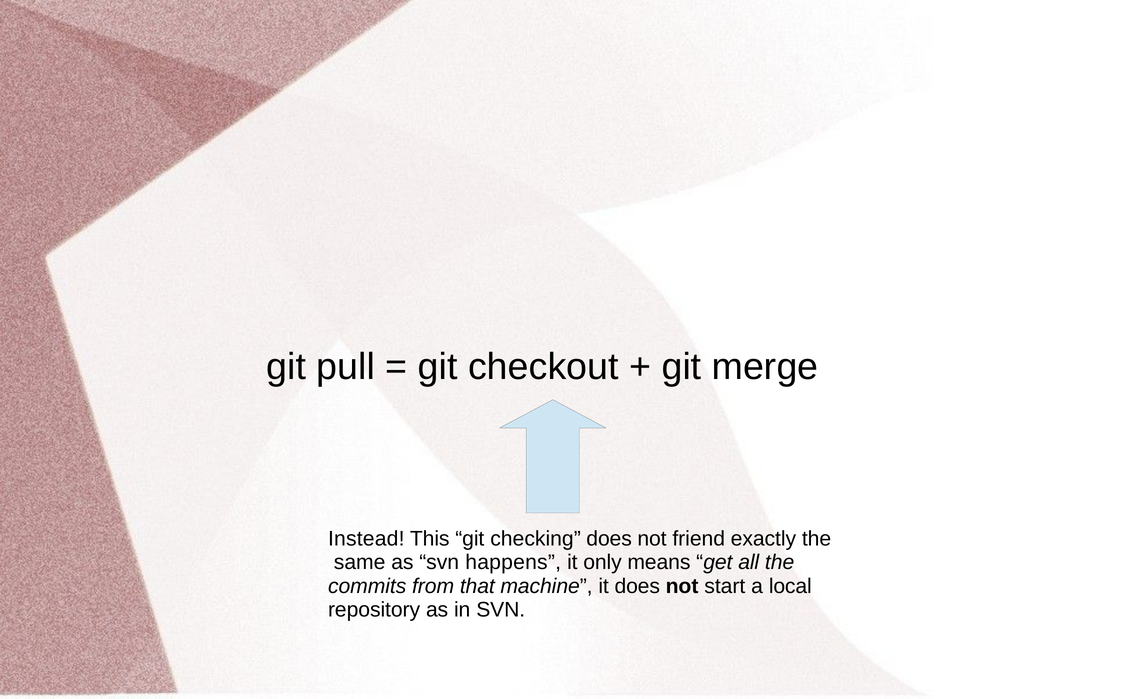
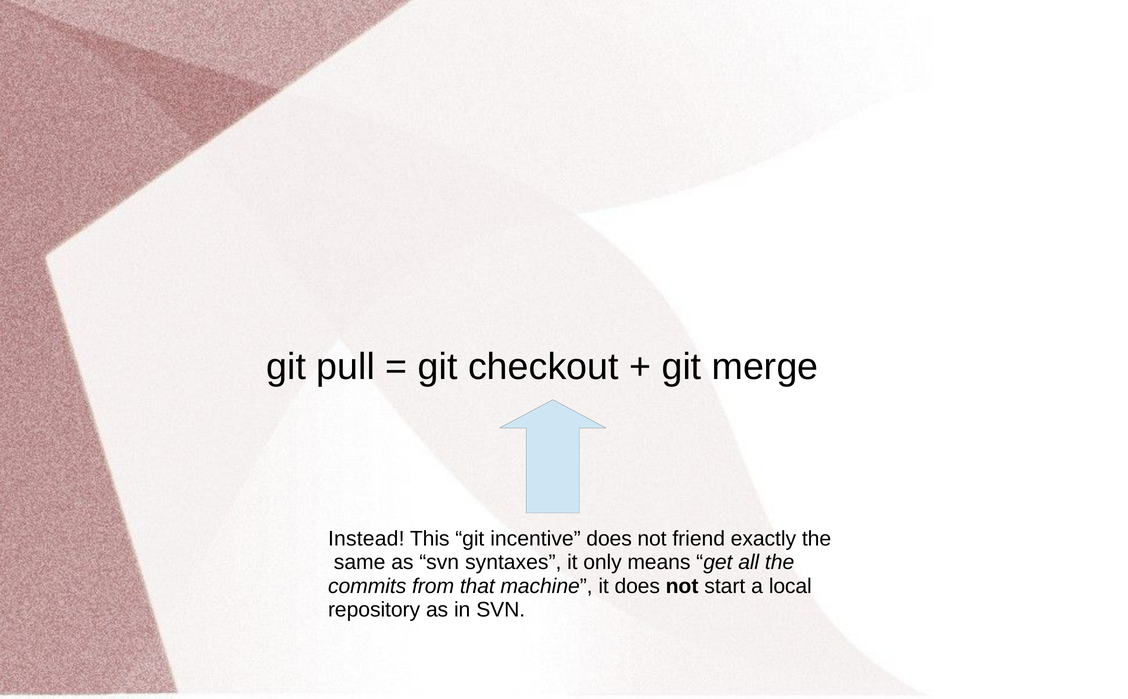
checking: checking -> incentive (536, 539)
happens: happens -> syntaxes (513, 563)
